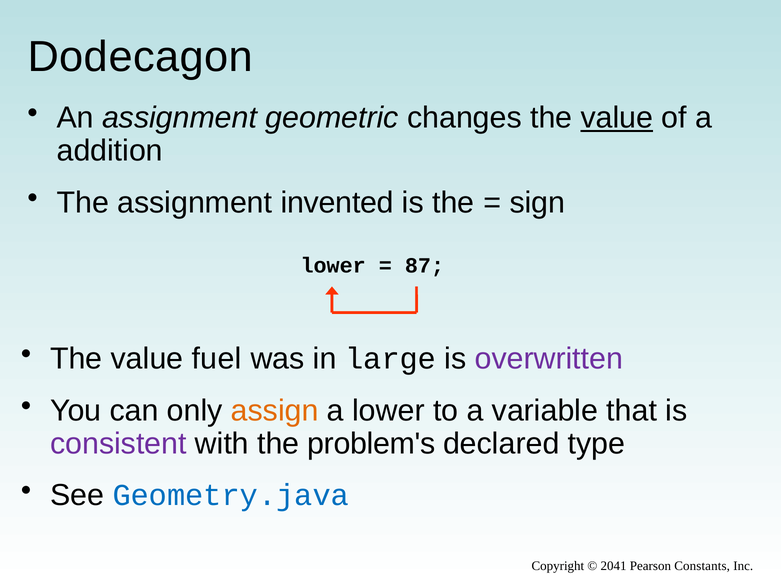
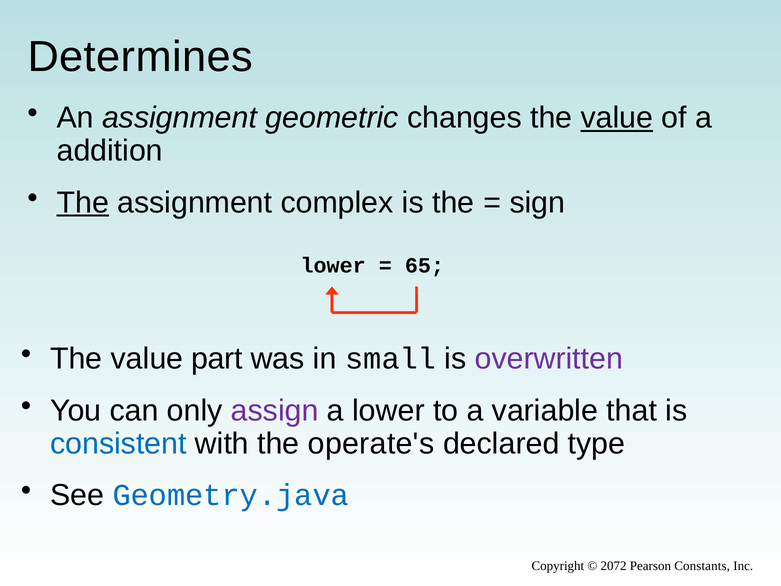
Dodecagon: Dodecagon -> Determines (140, 57)
The underline: none -> present (83, 203)
invented: invented -> complex (337, 203)
87: 87 -> 65 (424, 266)
fuel: fuel -> part (217, 359)
large: large -> small (391, 359)
assign colour: orange -> purple (275, 410)
consistent colour: purple -> blue (118, 443)
problem's: problem's -> operate's (371, 443)
2041: 2041 -> 2072 (614, 566)
